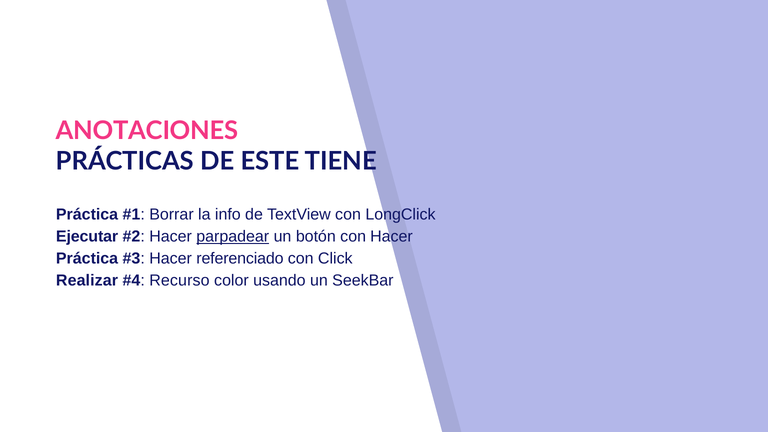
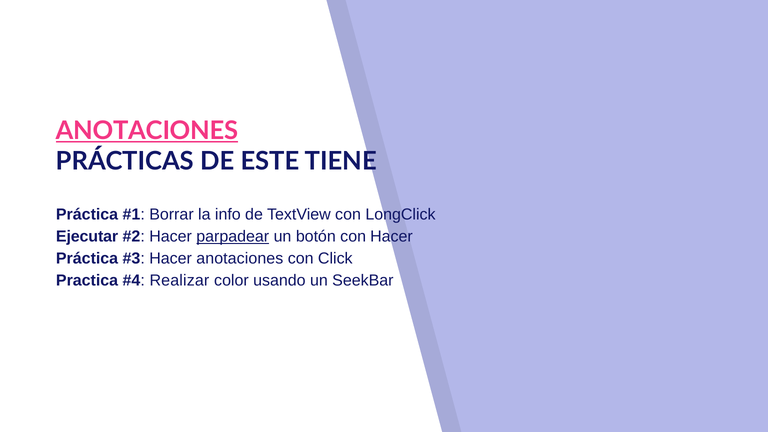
ANOTACIONES underline: none -> present (147, 131)
Hacer referenciado: referenciado -> anotaciones (240, 259)
Realizar: Realizar -> Practica (87, 281)
Recurso: Recurso -> Realizar (179, 281)
